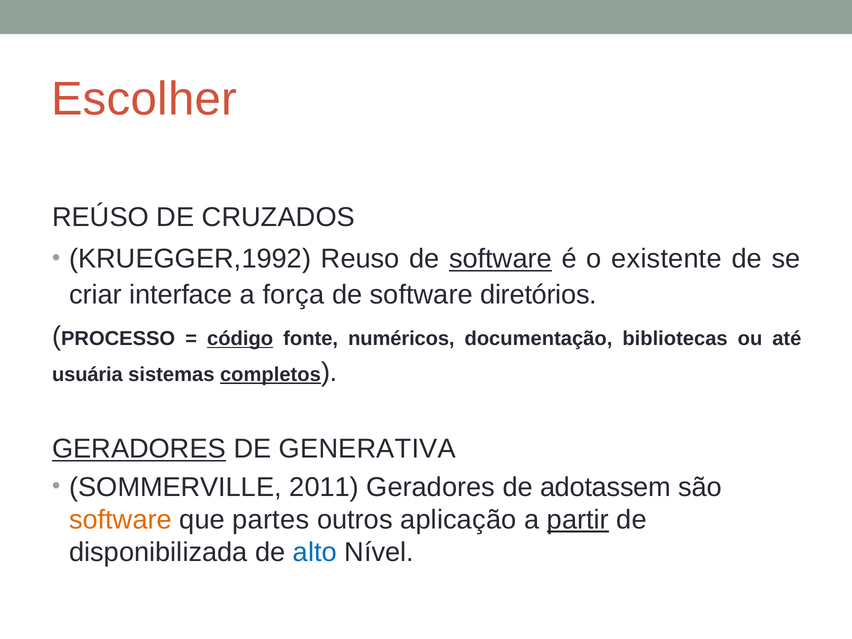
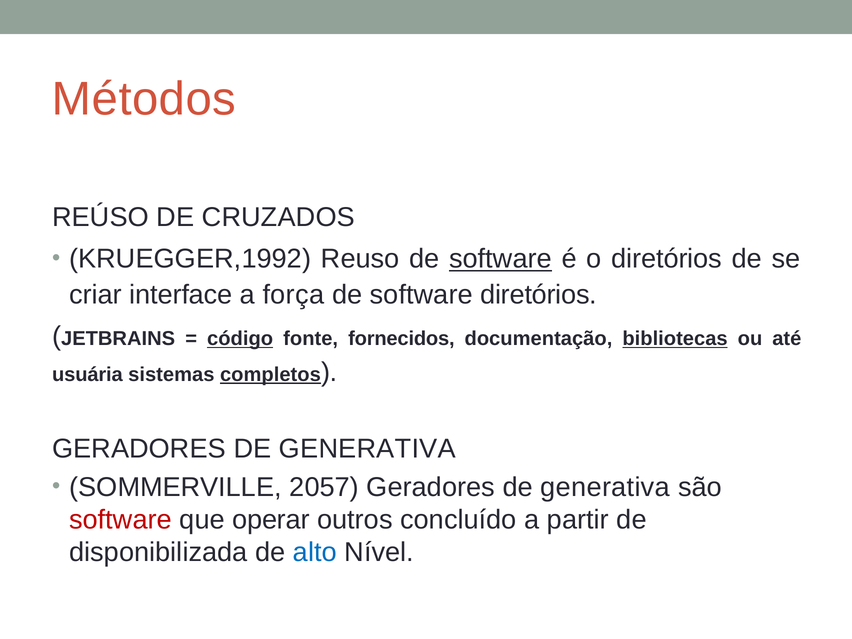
Escolher: Escolher -> Métodos (144, 99)
o existente: existente -> diretórios (667, 259)
PROCESSO: PROCESSO -> JETBRAINS (118, 339)
numéricos: numéricos -> fornecidos (401, 339)
bibliotecas underline: none -> present (675, 339)
GERADORES underline: present -> none (139, 449)
2011: 2011 -> 2057 (324, 487)
adotassem: adotassem -> generativa (605, 487)
software colour: orange -> red (120, 520)
partes: partes -> operar (271, 520)
aplicação: aplicação -> concluído (458, 520)
partir underline: present -> none (578, 520)
